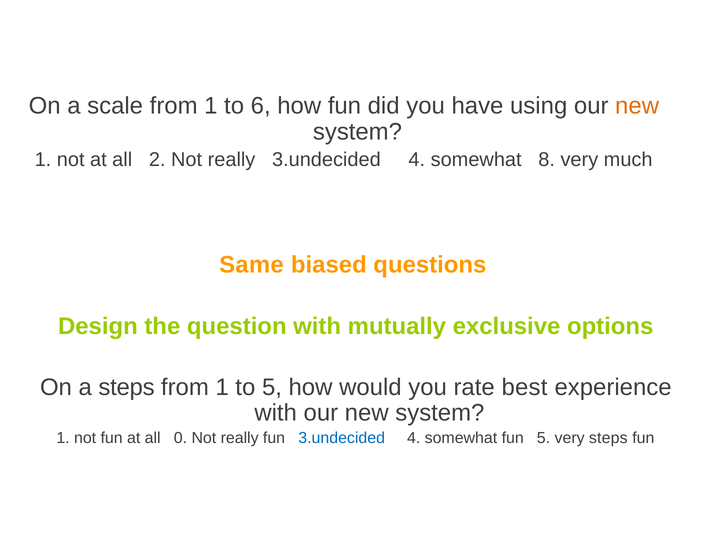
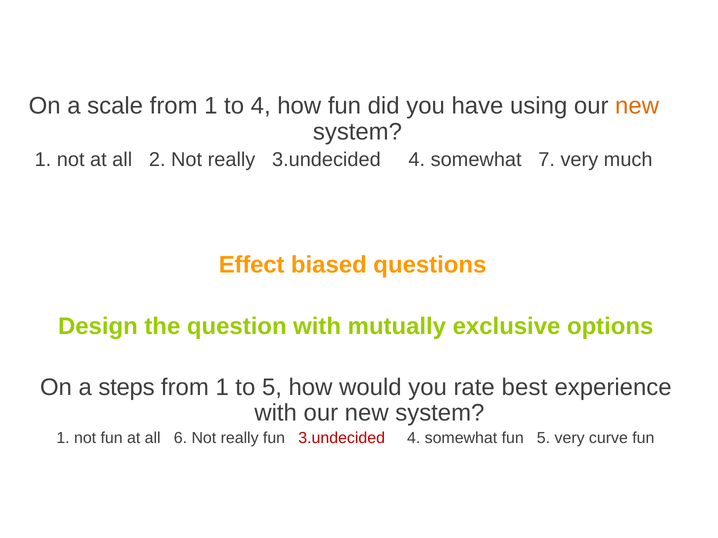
to 6: 6 -> 4 (261, 106)
8: 8 -> 7 (547, 160)
Same: Same -> Effect (252, 265)
0: 0 -> 6 (180, 438)
3.undecided colour: blue -> red (342, 438)
very steps: steps -> curve (608, 438)
